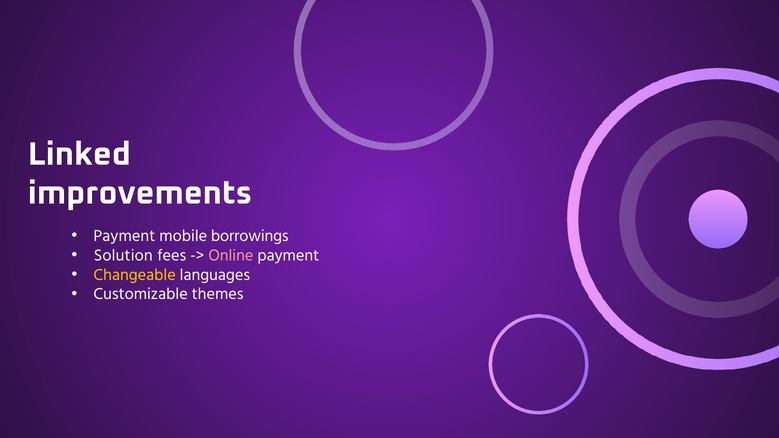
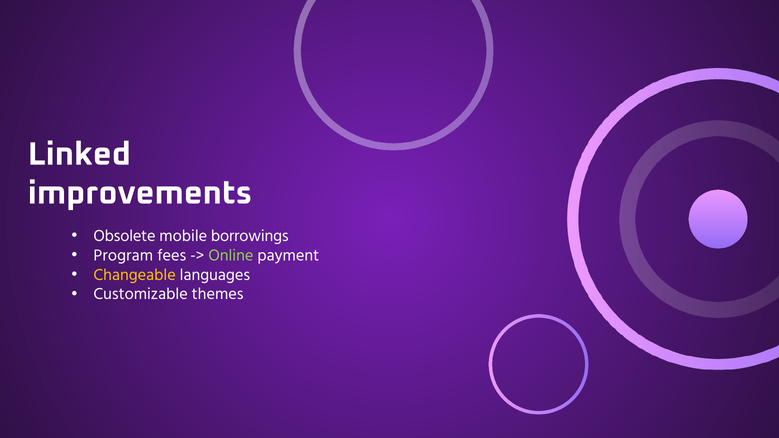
Payment: Payment -> Obsolete (124, 236)
Solution: Solution -> Program (123, 255)
Online colour: pink -> light green (231, 255)
